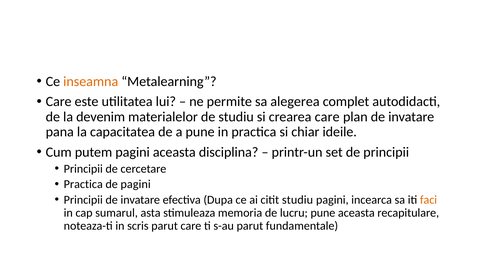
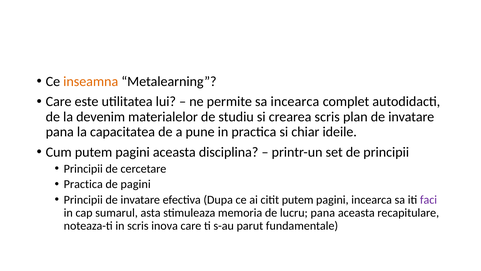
sa alegerea: alegerea -> incearca (295, 101)
crearea care: care -> scris (327, 117)
citit studiu: studiu -> putem (298, 200)
faci colour: orange -> purple (428, 200)
lucru pune: pune -> pana (323, 212)
scris parut: parut -> inova (165, 225)
